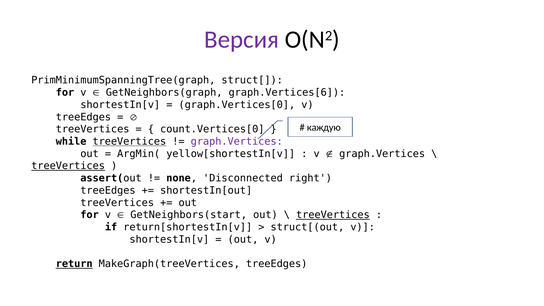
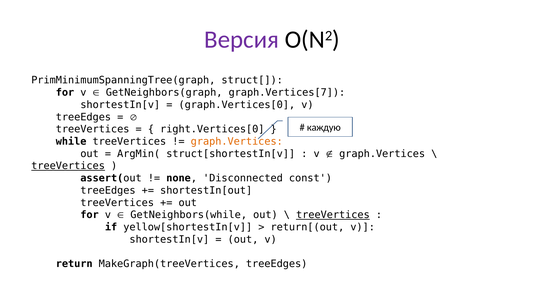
graph.Vertices[6: graph.Vertices[6 -> graph.Vertices[7 (287, 93)
count.Vertices[0: count.Vertices[0 -> right.Vertices[0 (212, 129)
treeVertices underline: present -> none (129, 141)
graph.Vertices colour: purple -> orange (237, 141)
yellow[shortestIn[v: yellow[shortestIn[v -> struct[shortestIn[v (231, 154)
right: right -> const (310, 178)
GetNeighbors(start: GetNeighbors(start -> GetNeighbors(while (189, 215)
return[shortestIn[v: return[shortestIn[v -> yellow[shortestIn[v (188, 227)
struct[(out: struct[(out -> return[(out (307, 227)
return underline: present -> none (74, 264)
